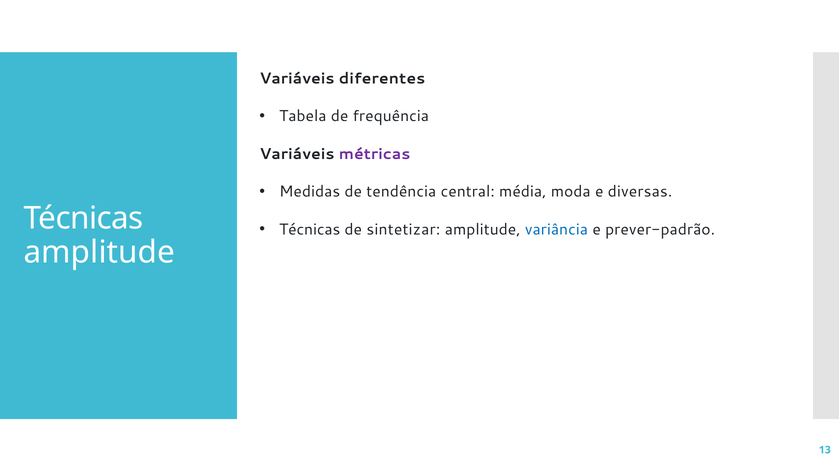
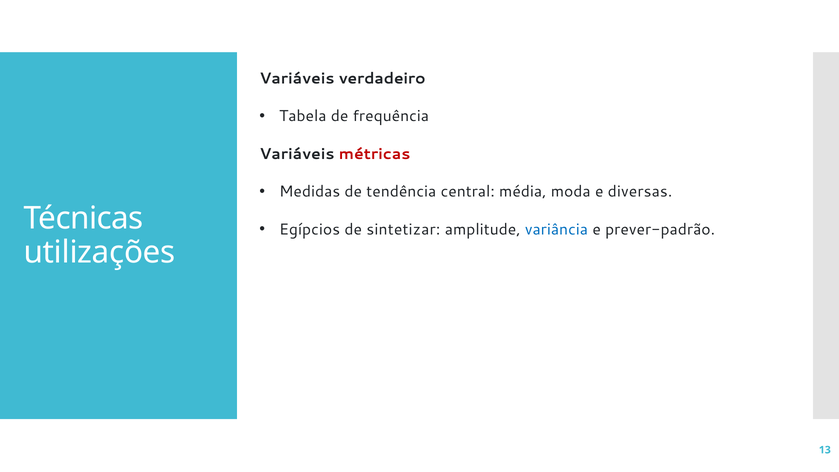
diferentes: diferentes -> verdadeiro (382, 78)
métricas colour: purple -> red (375, 154)
Técnicas: Técnicas -> Egípcios (310, 230)
amplitude: amplitude -> utilizações (100, 252)
